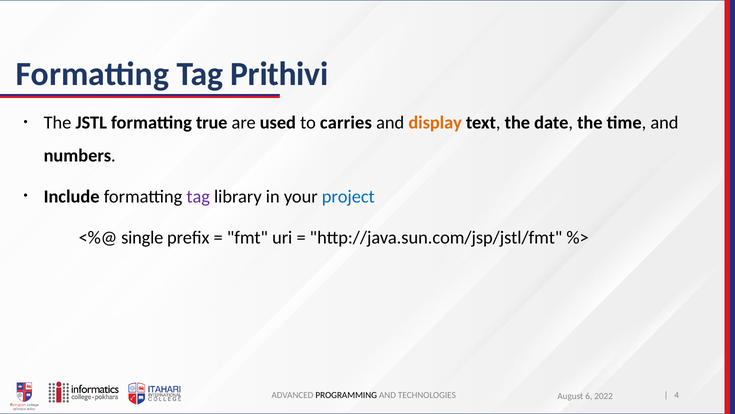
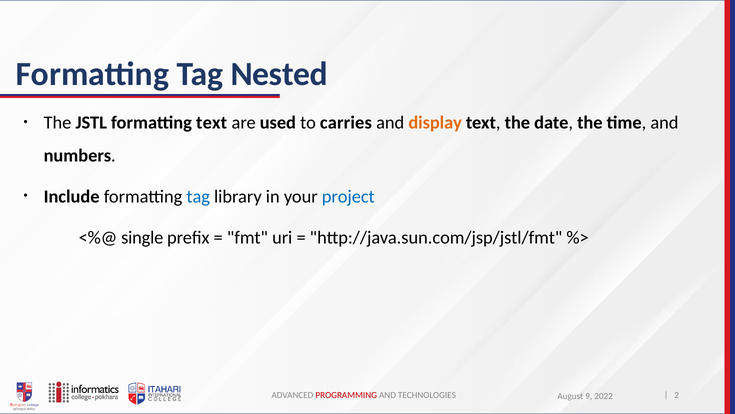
Prithivi: Prithivi -> Nested (279, 74)
formatting true: true -> text (212, 123)
tag colour: purple -> blue (198, 196)
PROGRAMMING colour: black -> red (346, 395)
4: 4 -> 2 (677, 395)
6: 6 -> 9 (589, 395)
